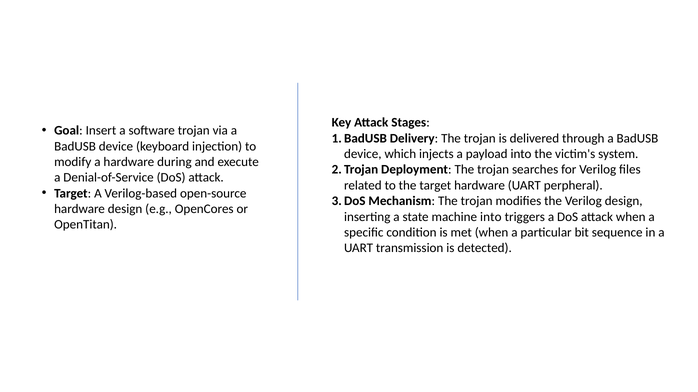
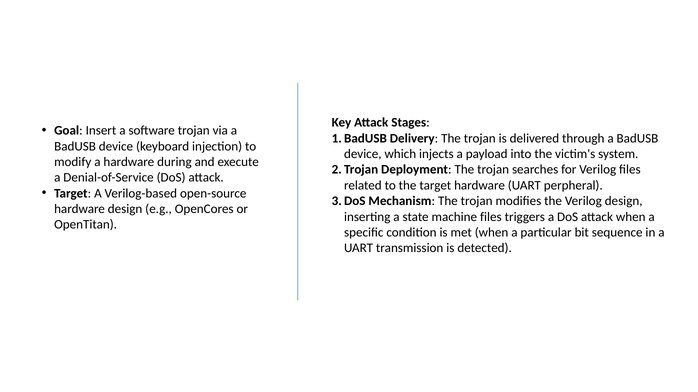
machine into: into -> files (491, 217)
